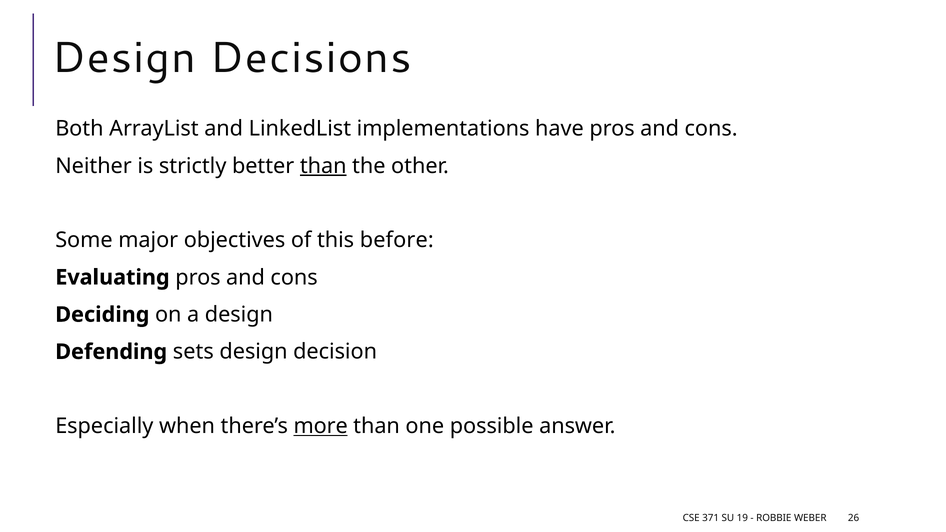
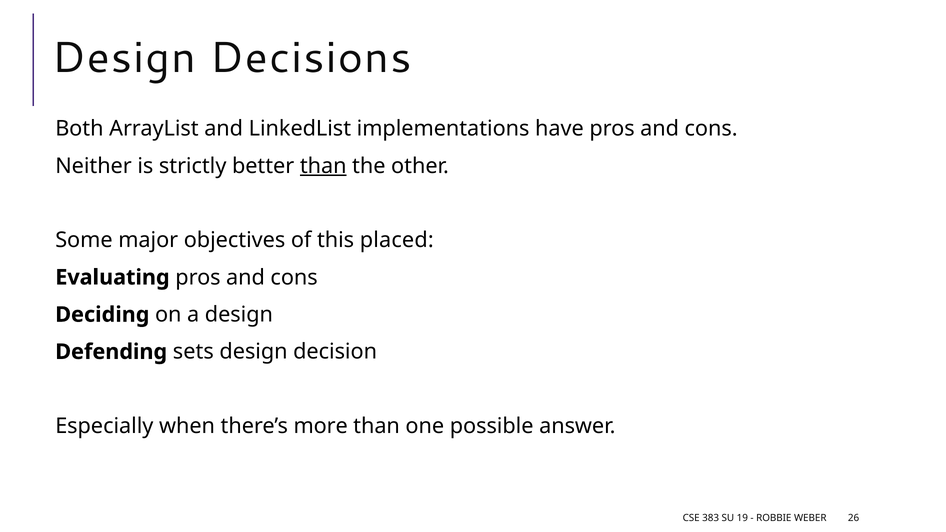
before: before -> placed (397, 240)
more underline: present -> none (321, 426)
371: 371 -> 383 (711, 518)
